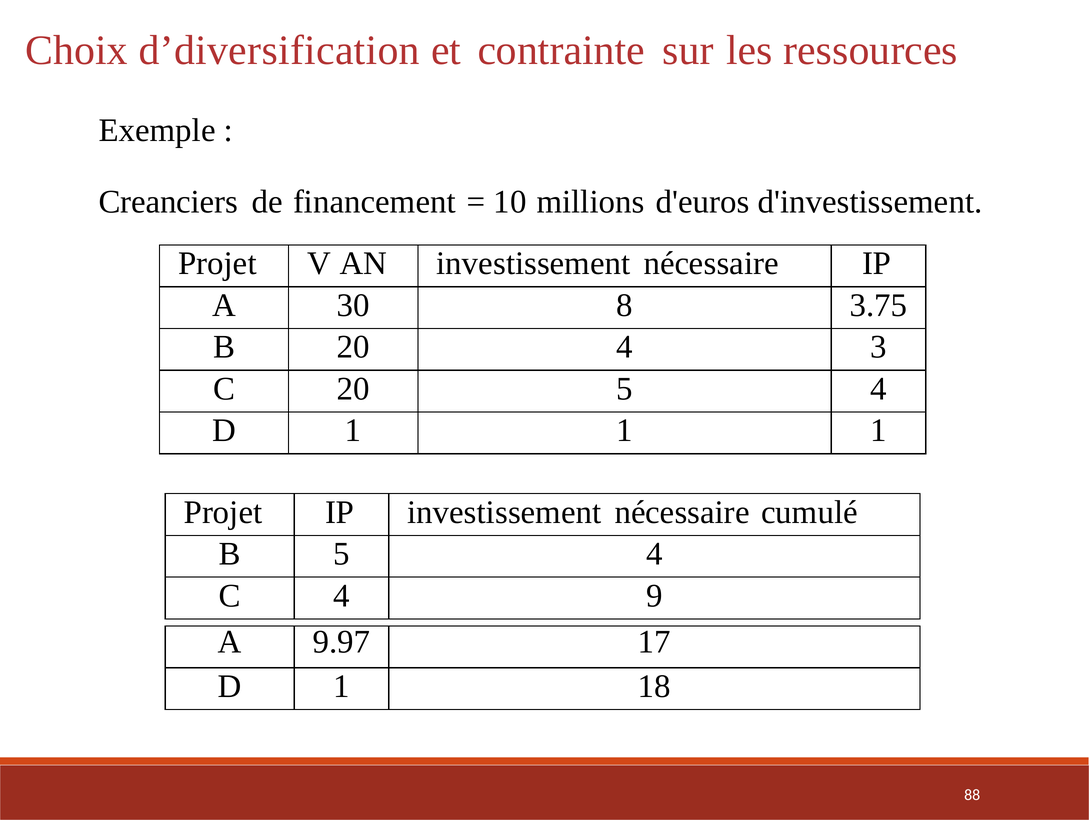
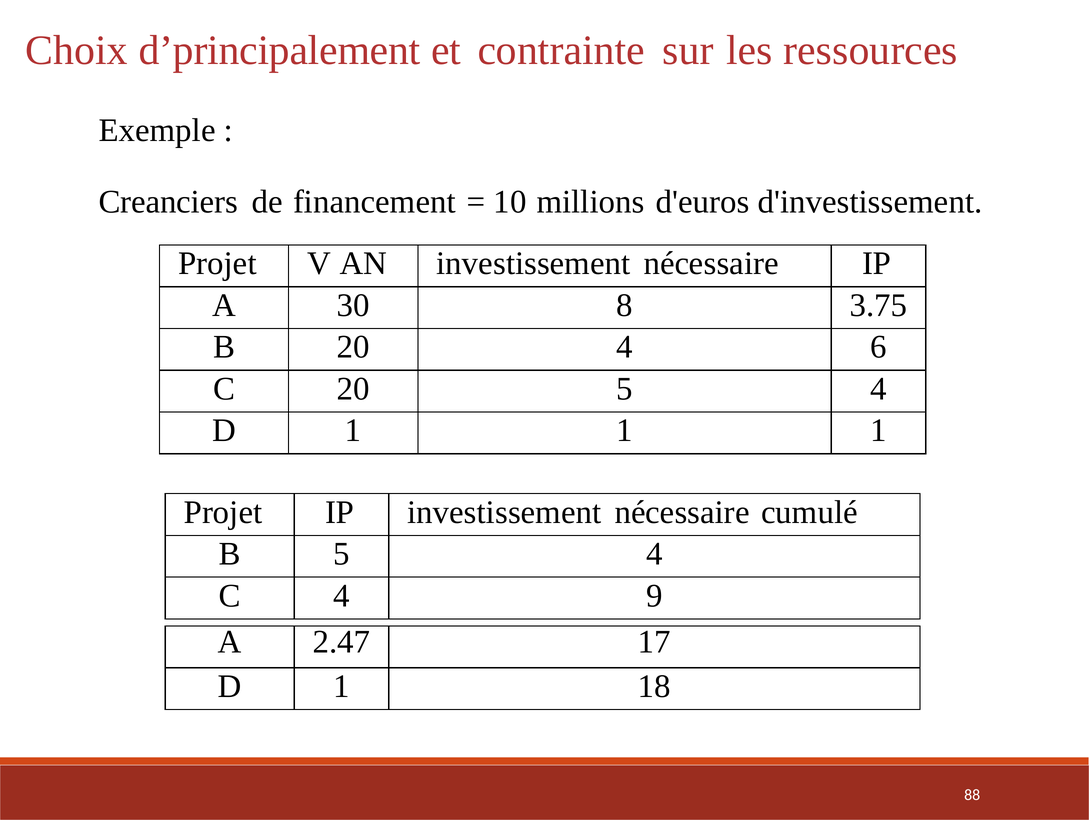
d’diversification: d’diversification -> d’principalement (279, 50)
3: 3 -> 6 (878, 347)
9.97: 9.97 -> 2.47 (342, 641)
